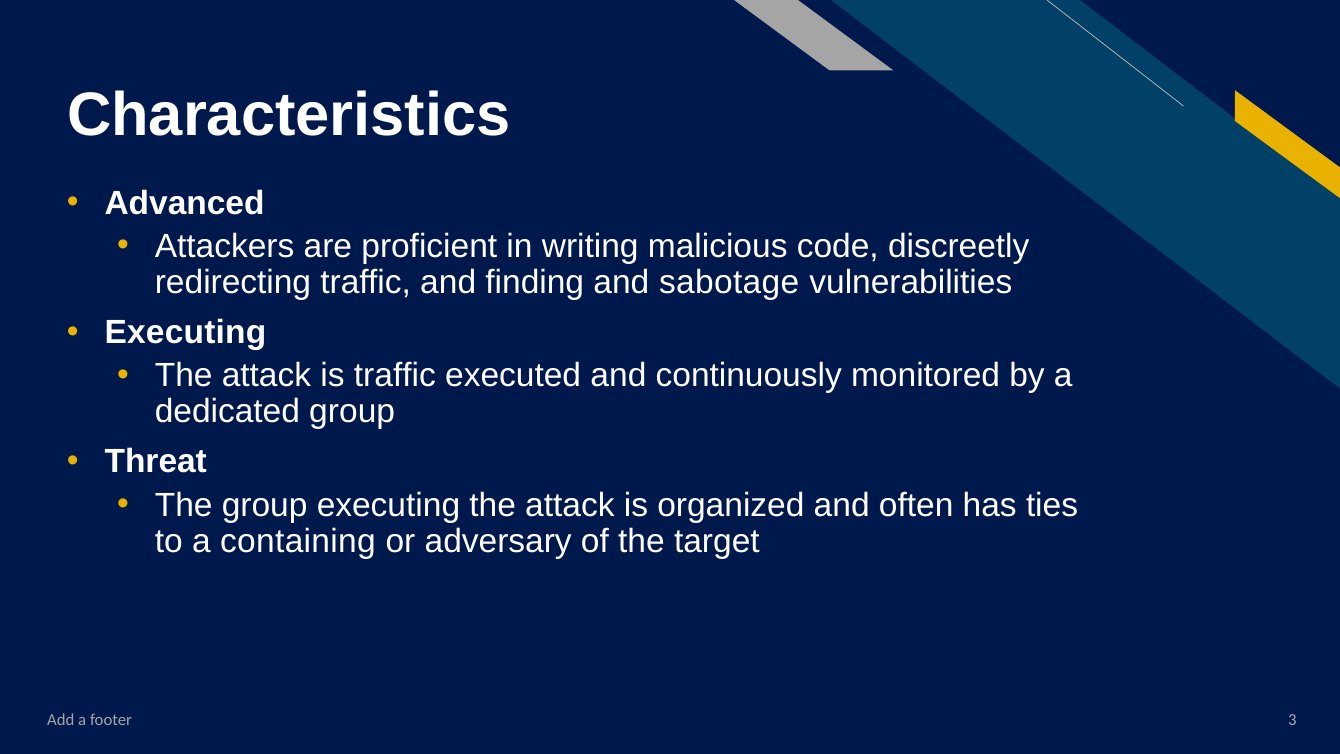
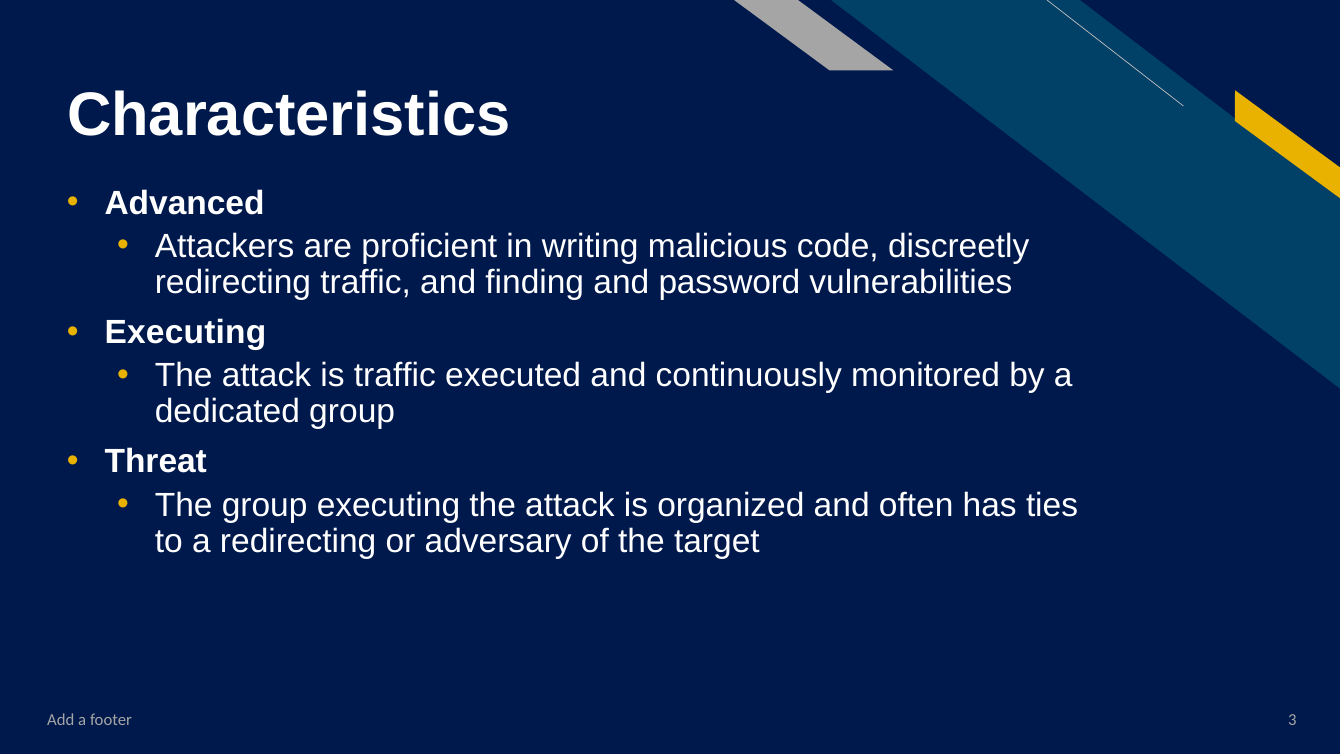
sabotage: sabotage -> password (729, 282)
a containing: containing -> redirecting (298, 541)
